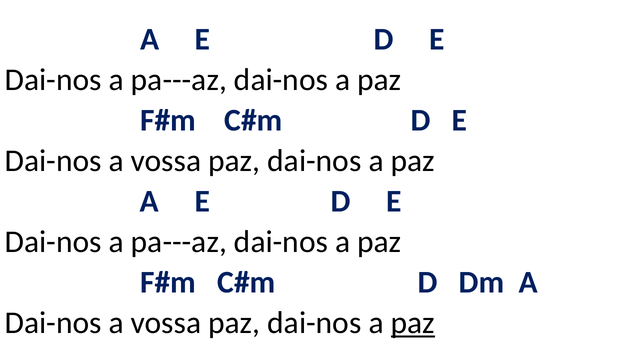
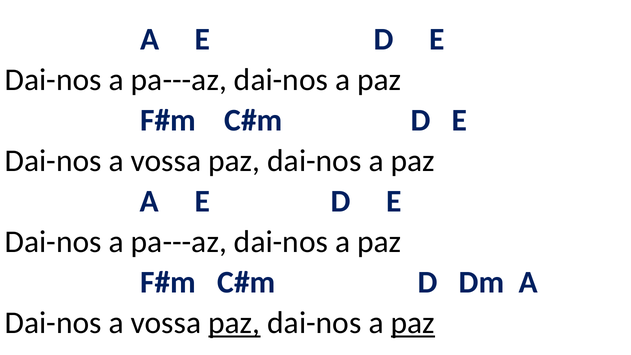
paz underline: none -> present (234, 323)
